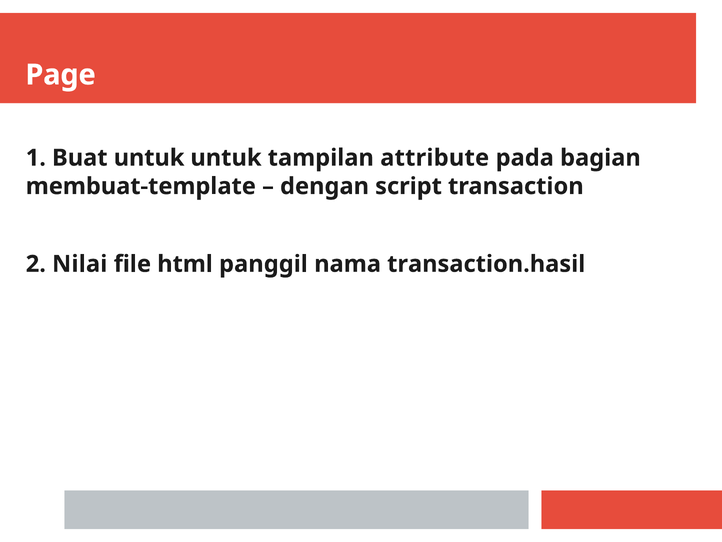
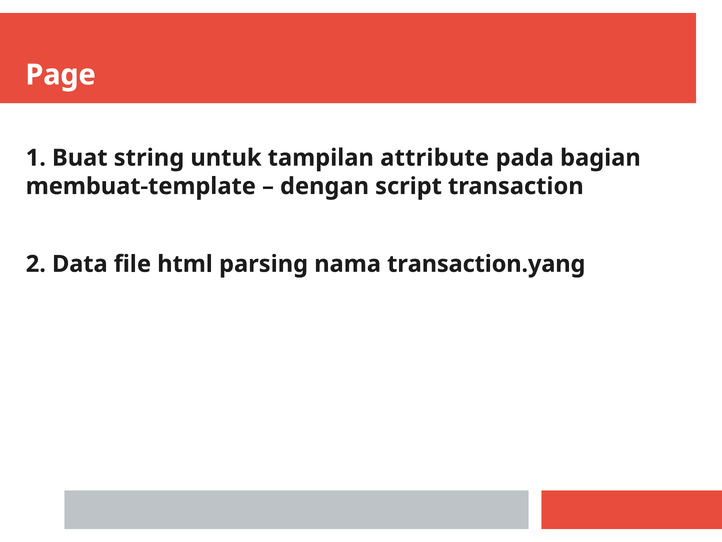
Buat untuk: untuk -> string (149, 158)
Nilai: Nilai -> Data (80, 264)
panggil: panggil -> parsing (264, 264)
transaction.hasil: transaction.hasil -> transaction.yang (486, 264)
